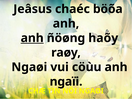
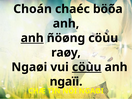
Jeâsus: Jeâsus -> Choán (33, 9)
ñöøng haõy: haõy -> cöùu (103, 38)
cöùu underline: none -> present (87, 67)
